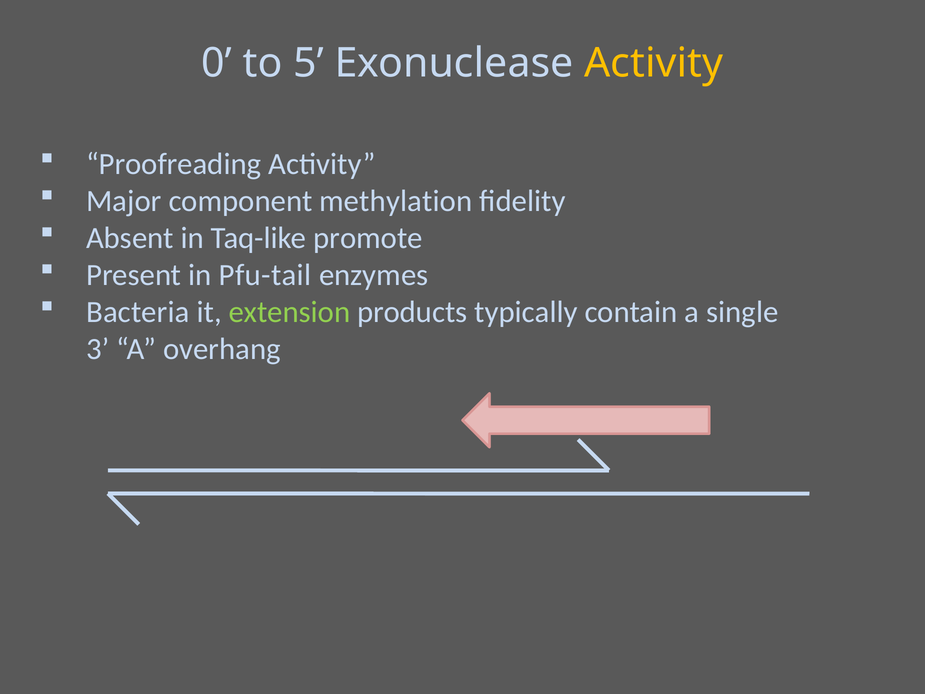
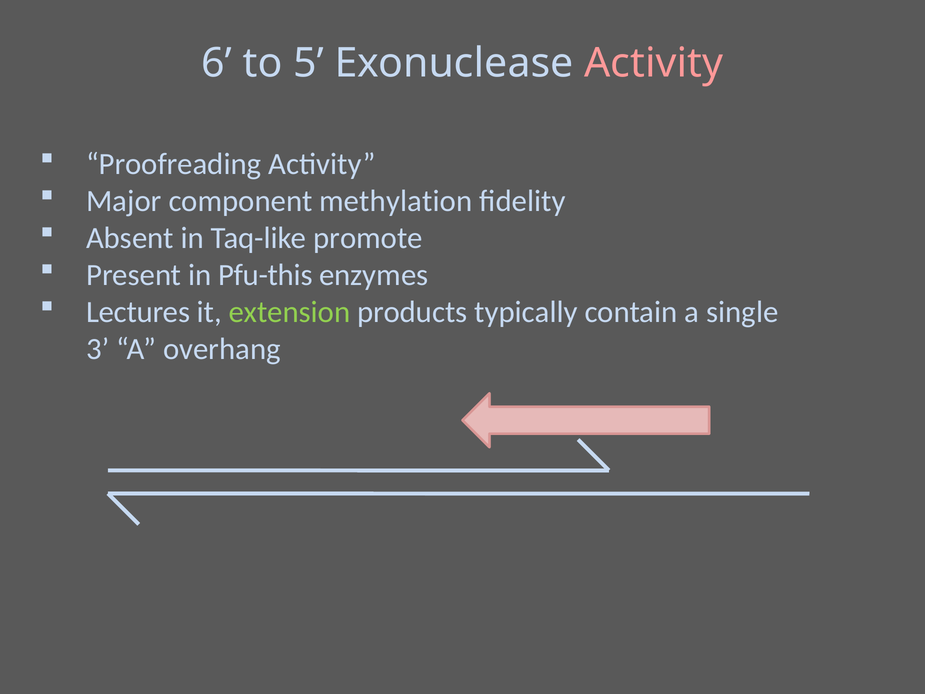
0: 0 -> 6 (217, 63)
Activity colour: yellow -> pink (654, 63)
Pfu-tail: Pfu-tail -> Pfu-this (265, 275)
Bacteria: Bacteria -> Lectures (138, 312)
